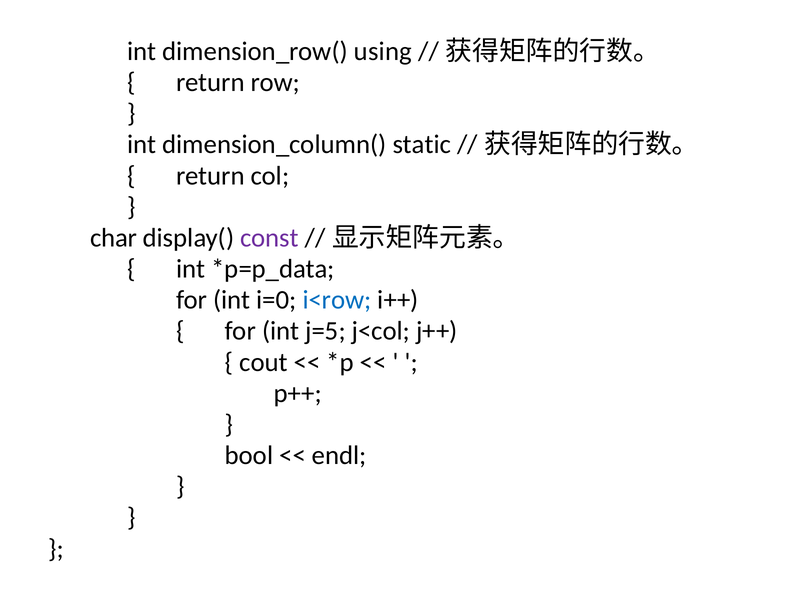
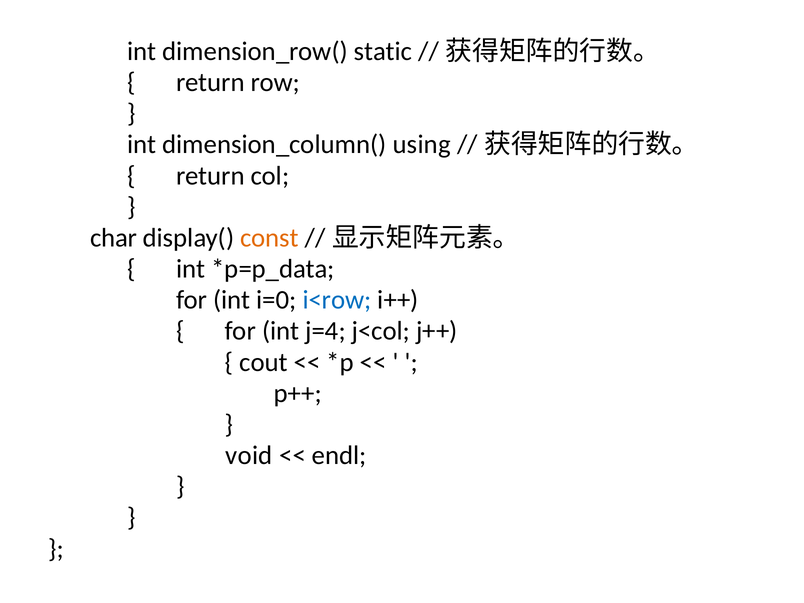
using: using -> static (383, 51)
static: static -> using (422, 145)
const colour: purple -> orange (270, 238)
j=5: j=5 -> j=4 (325, 331)
bool: bool -> void (249, 455)
